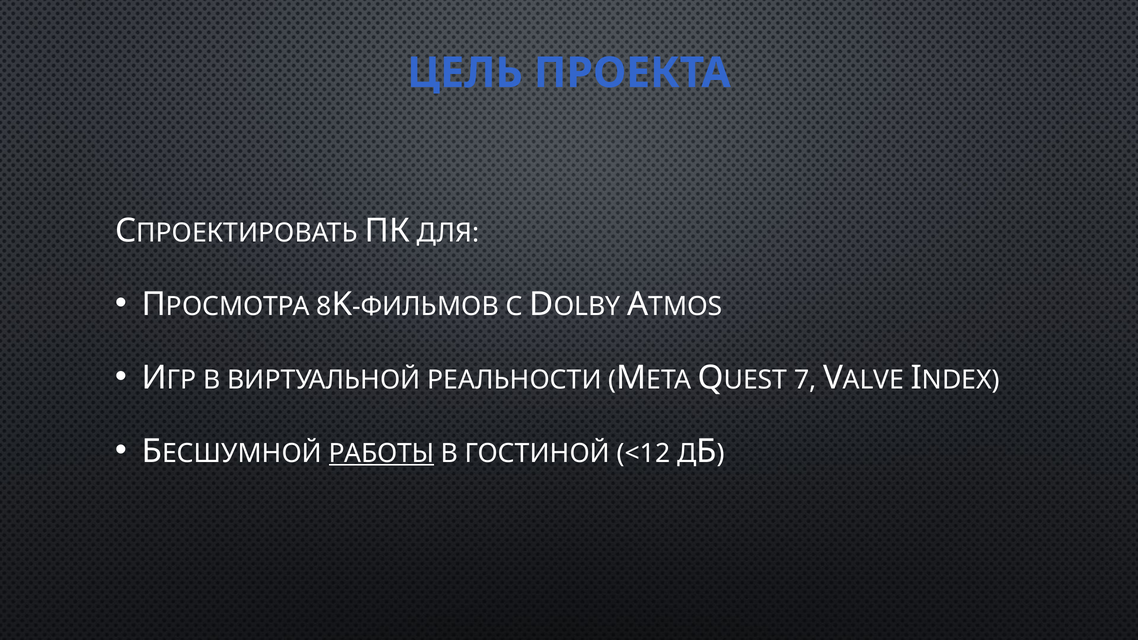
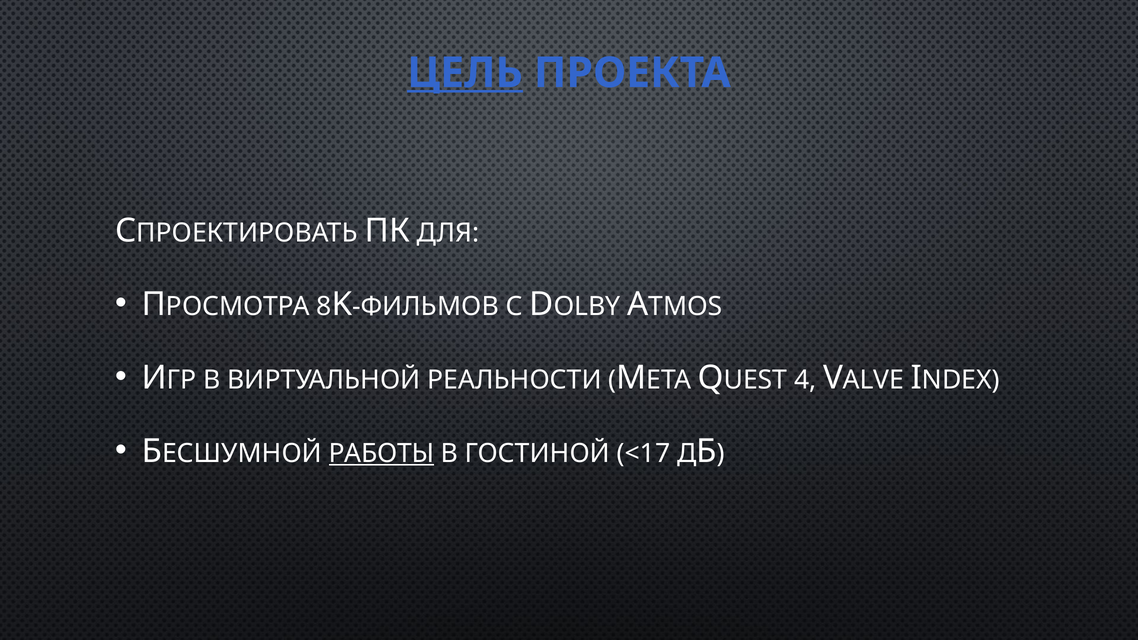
ЦЕЛЬ underline: none -> present (465, 73)
7: 7 -> 4 (805, 380)
<12: <12 -> <17 (644, 453)
